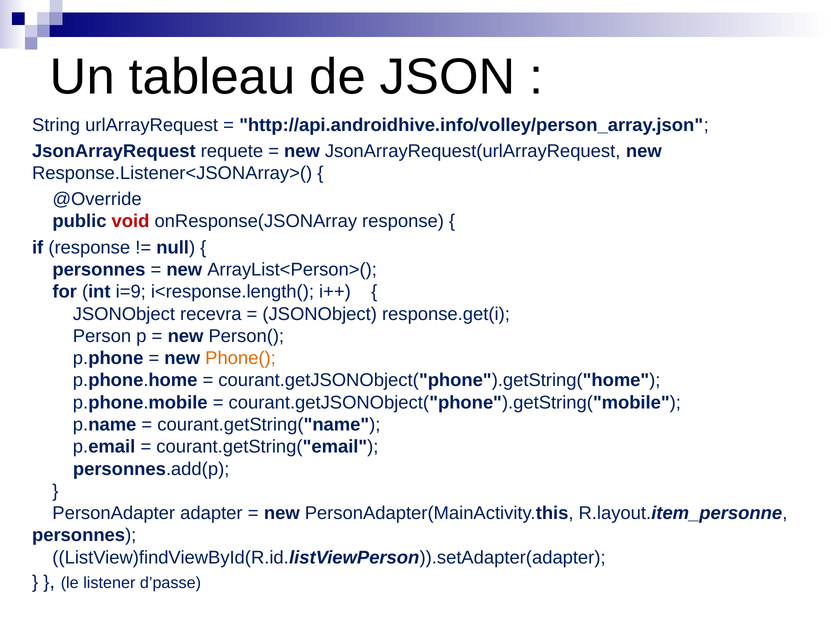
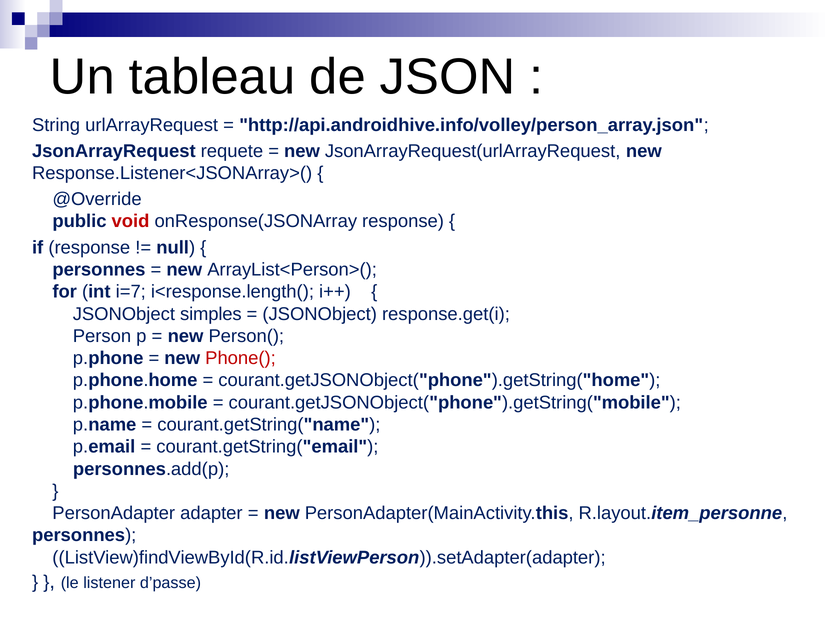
i=9: i=9 -> i=7 (131, 292)
recevra: recevra -> simples (211, 314)
Phone( colour: orange -> red (241, 358)
